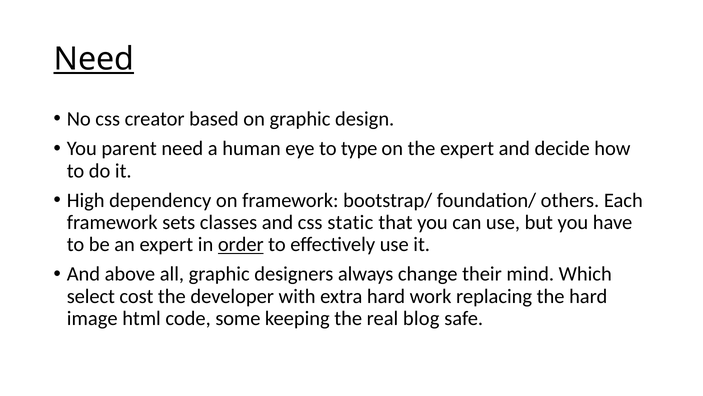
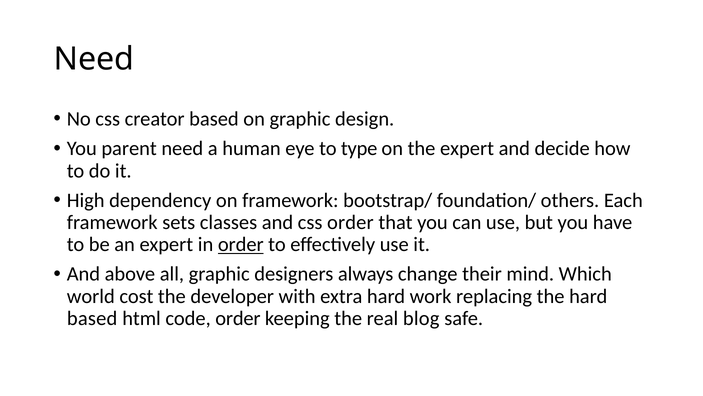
Need underline: present -> none (94, 59)
css static: static -> order (350, 222)
select: select -> world (91, 296)
image: image -> based (92, 318)
code some: some -> order (238, 318)
